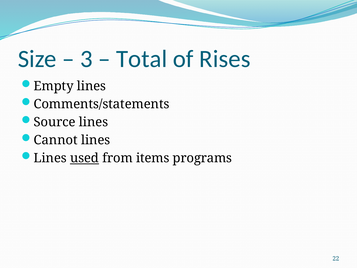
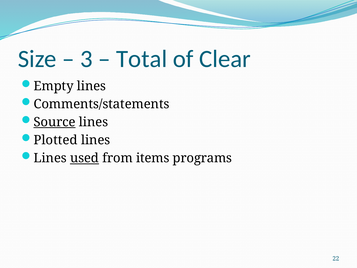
Rises: Rises -> Clear (225, 59)
Source underline: none -> present (55, 122)
Cannot: Cannot -> Plotted (56, 140)
